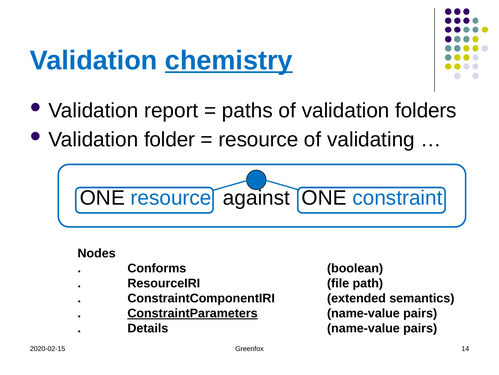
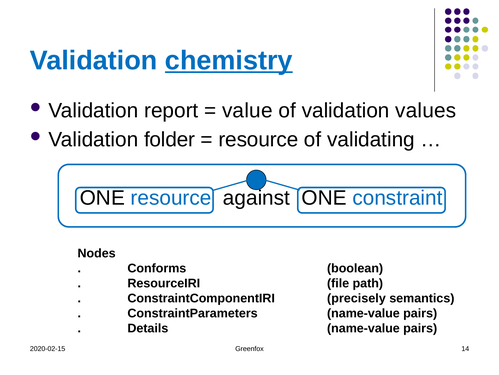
paths: paths -> value (247, 110)
folders: folders -> values (426, 110)
extended: extended -> precisely (356, 298)
ConstraintParameters underline: present -> none (193, 313)
